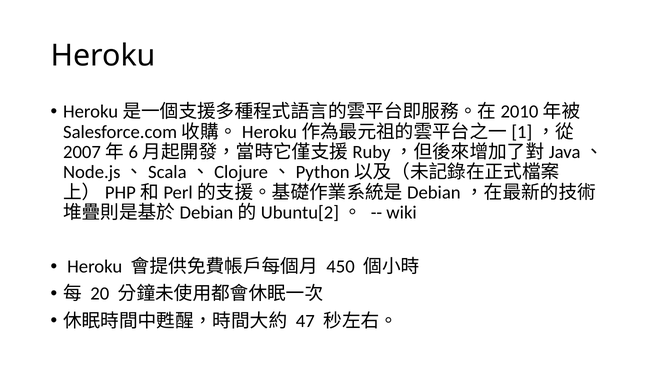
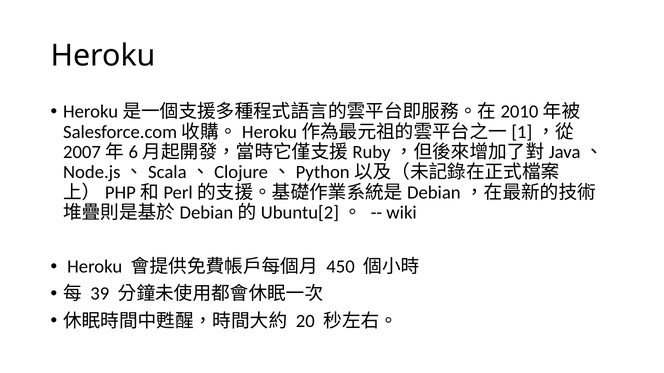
20: 20 -> 39 (100, 294)
47: 47 -> 20 (305, 321)
